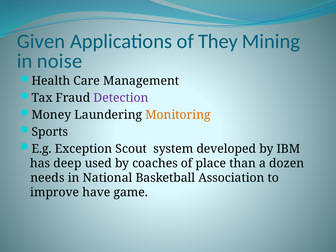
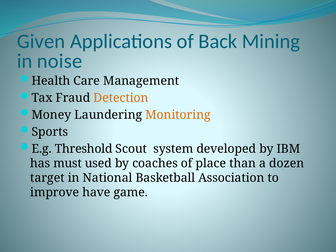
They: They -> Back (218, 41)
Detection colour: purple -> orange (121, 98)
Exception: Exception -> Threshold (84, 149)
deep: deep -> must (68, 163)
needs: needs -> target (47, 178)
